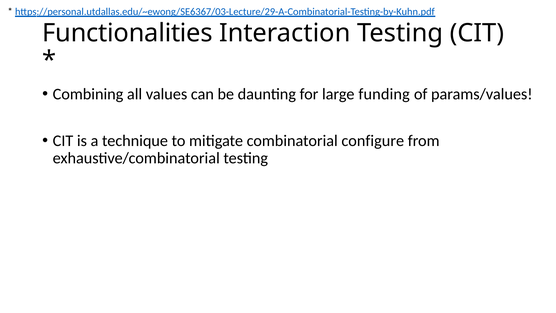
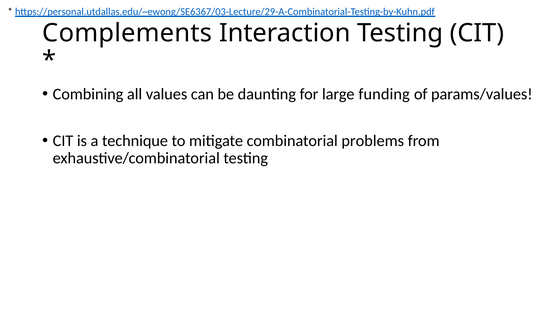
Functionalities: Functionalities -> Complements (127, 33)
configure: configure -> problems (373, 141)
